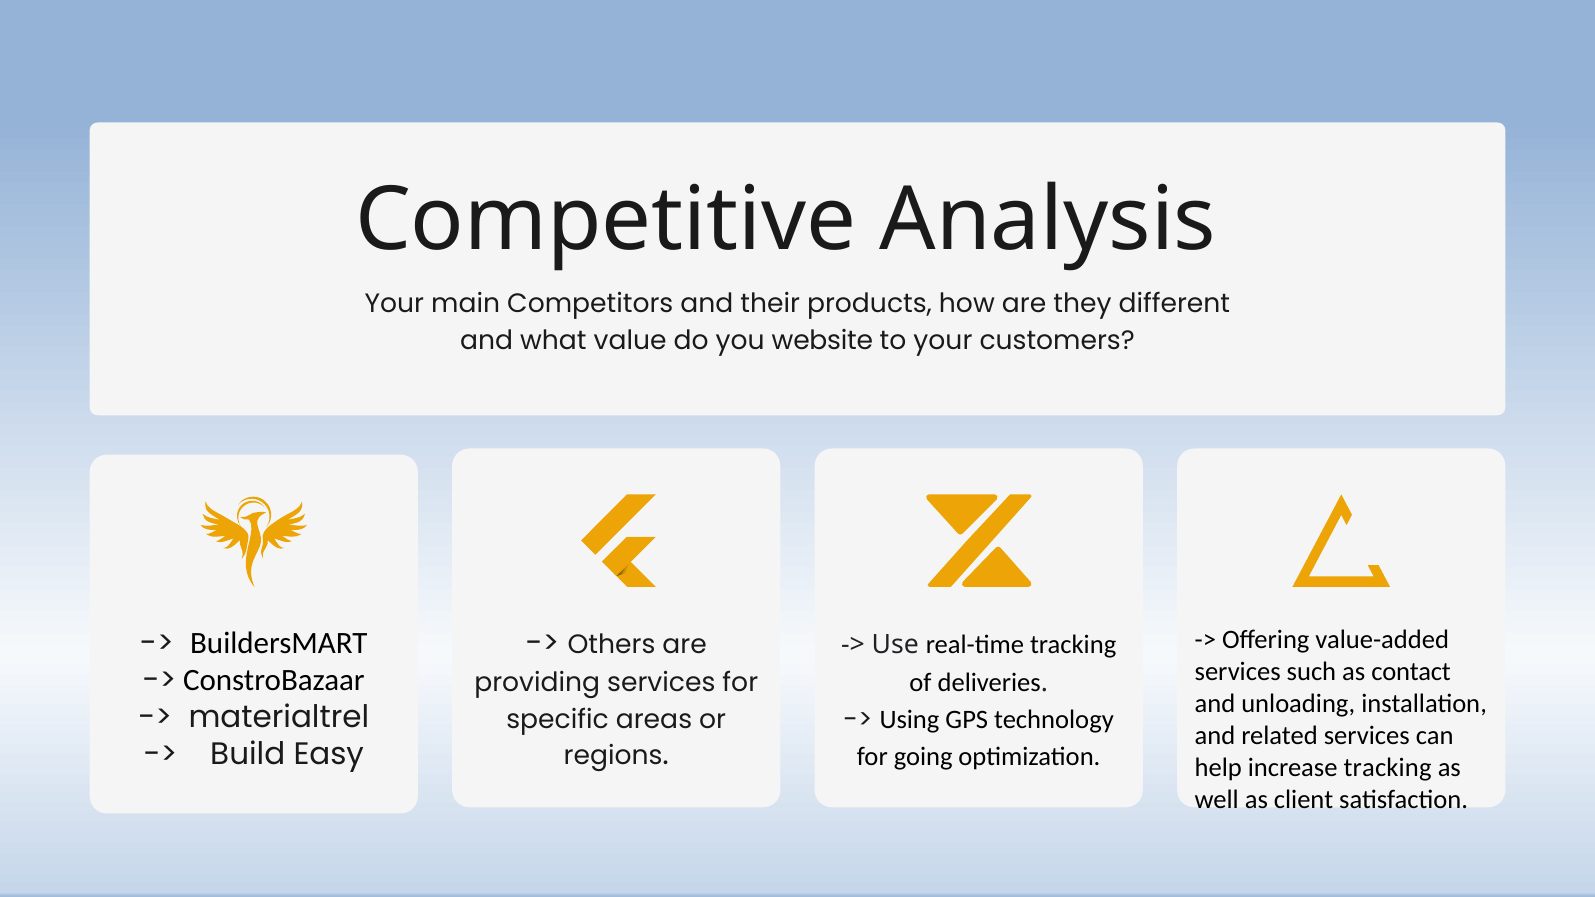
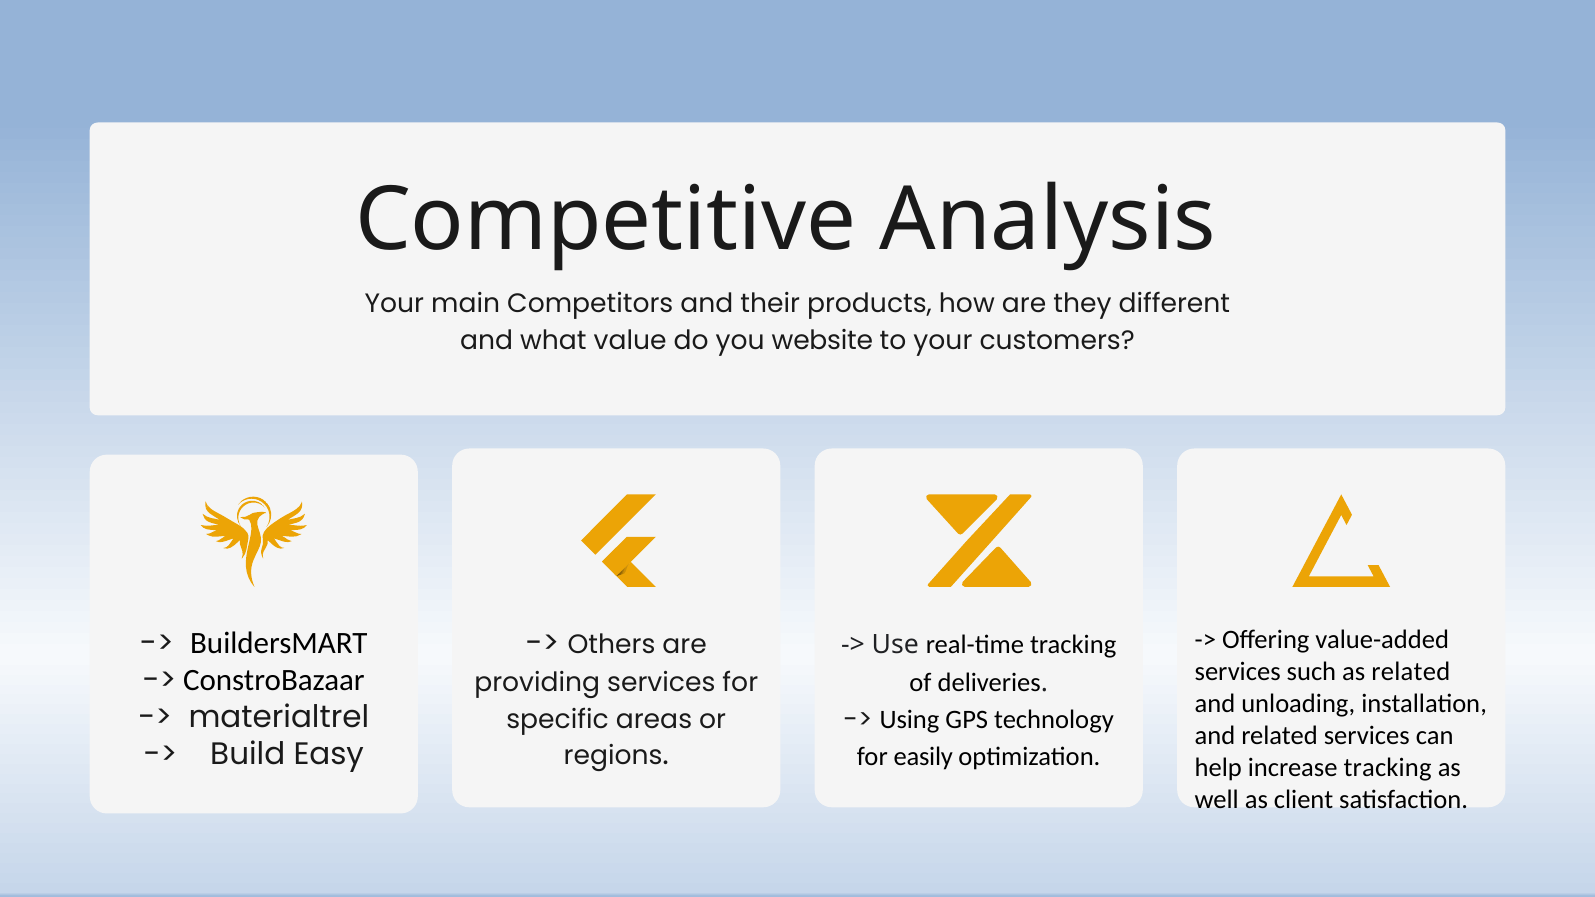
as contact: contact -> related (1411, 672)
going: going -> easily (923, 757)
